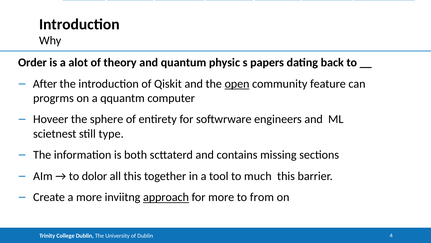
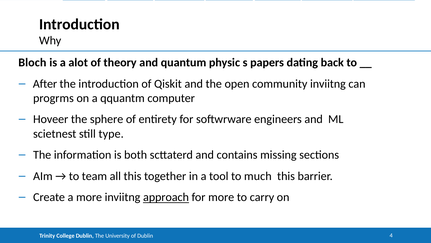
Order: Order -> Bloch (32, 62)
open underline: present -> none (237, 84)
community feature: feature -> inviitng (328, 84)
dolor: dolor -> team (94, 176)
from: from -> carry (262, 197)
